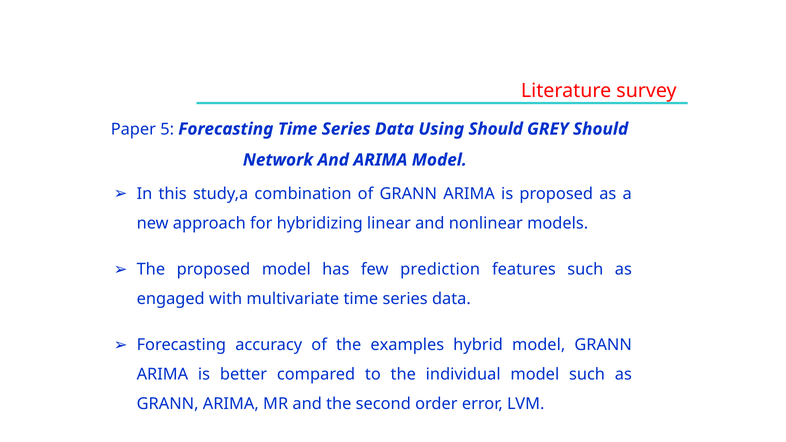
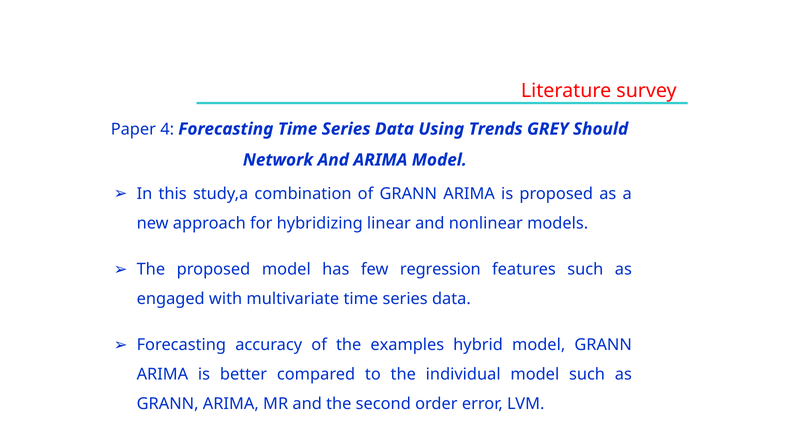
5: 5 -> 4 (167, 129)
Using Should: Should -> Trends (496, 129)
prediction: prediction -> regression (440, 269)
